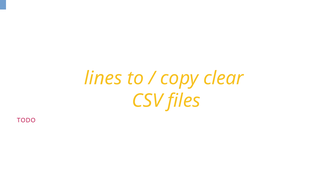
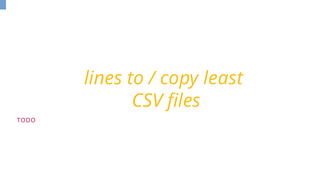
clear: clear -> least (223, 78)
